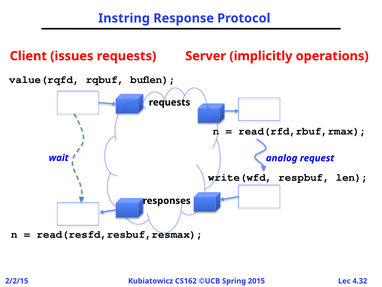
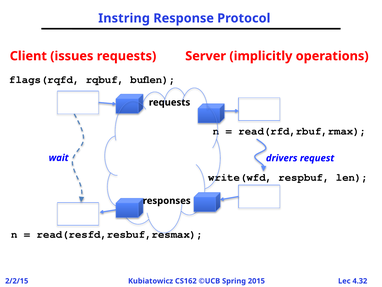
value(rqfd: value(rqfd -> flags(rqfd (44, 80)
analog: analog -> drivers (282, 158)
